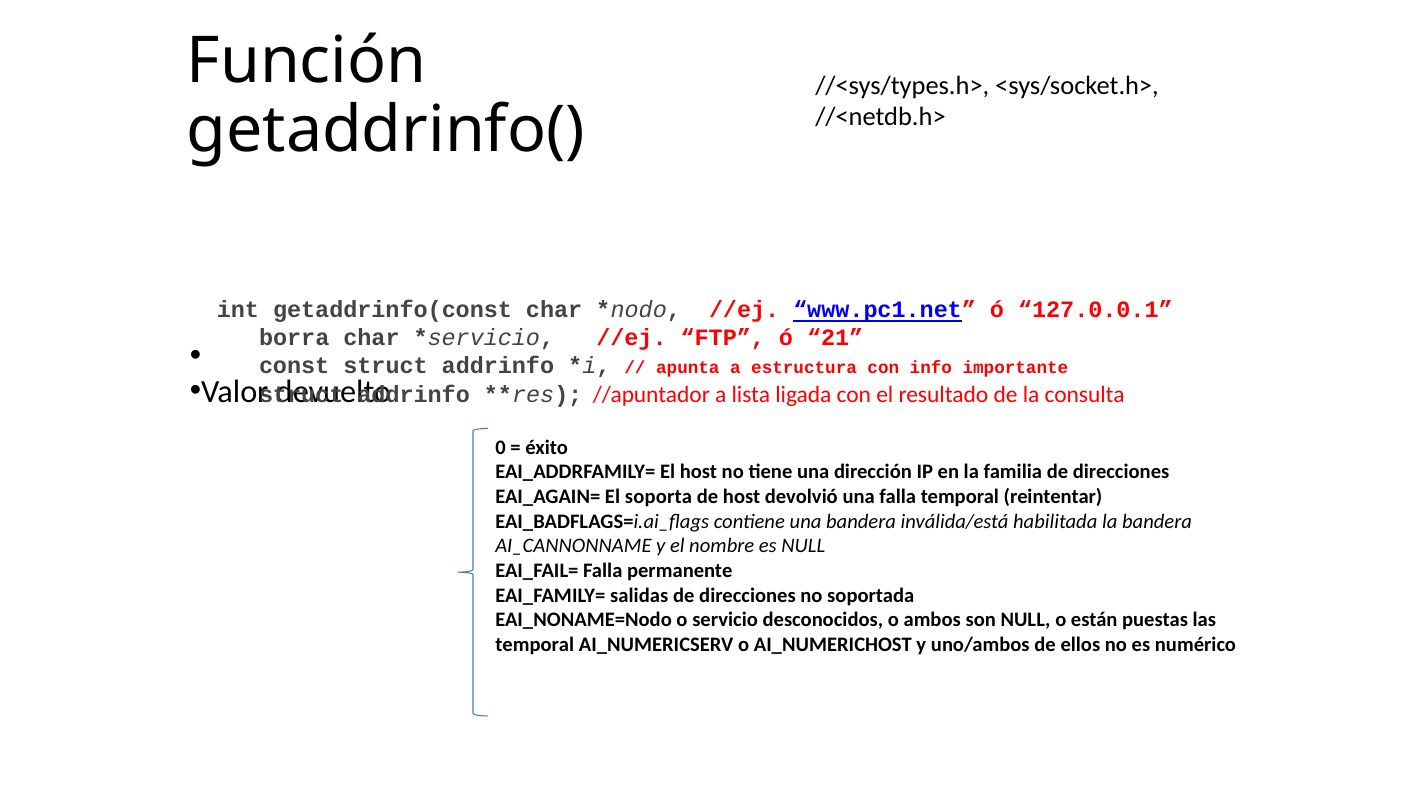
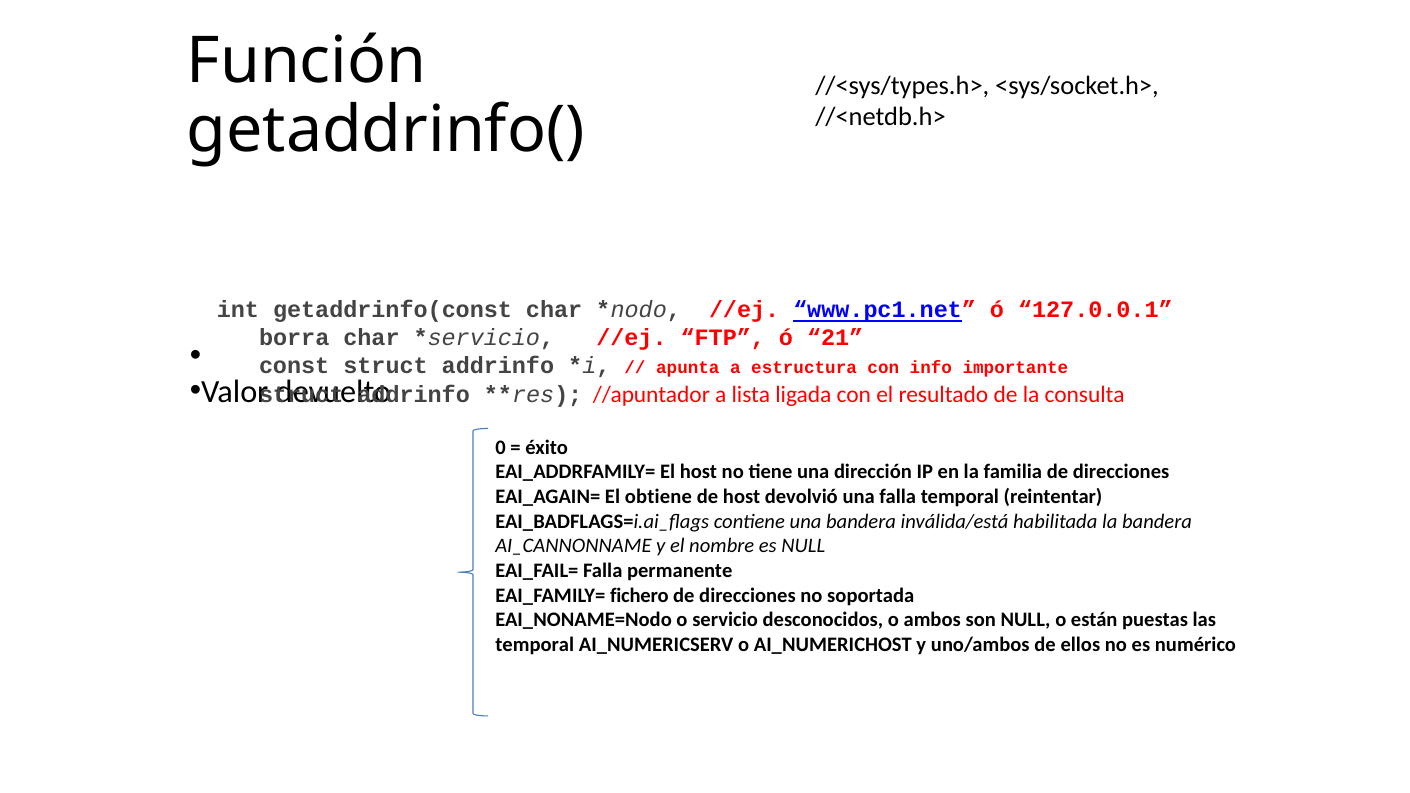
soporta: soporta -> obtiene (658, 497)
salidas: salidas -> fichero (639, 596)
